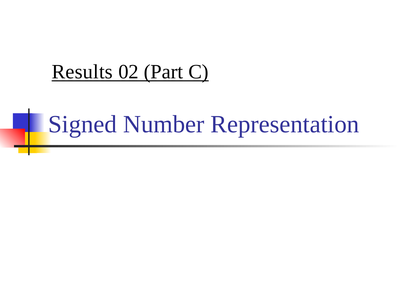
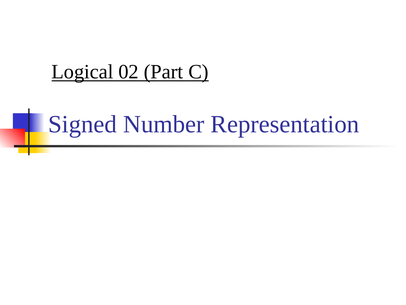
Results: Results -> Logical (82, 72)
